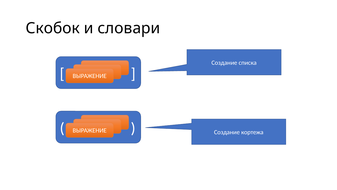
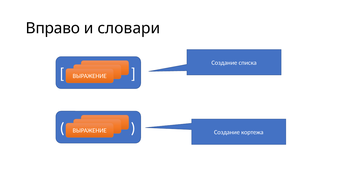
Скобок: Скобок -> Вправо (53, 28)
